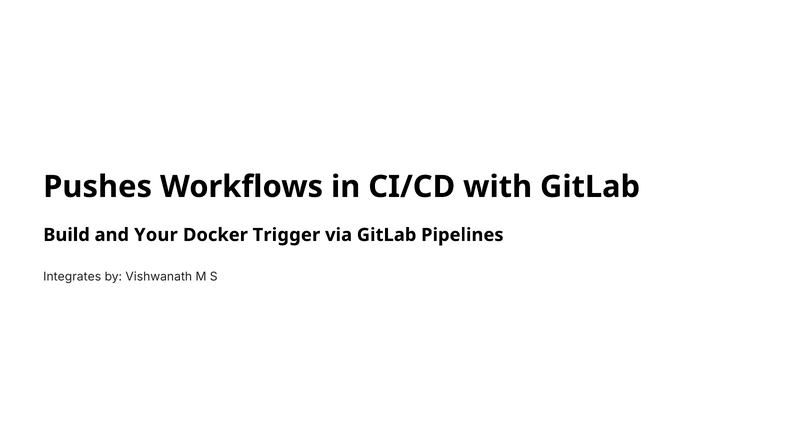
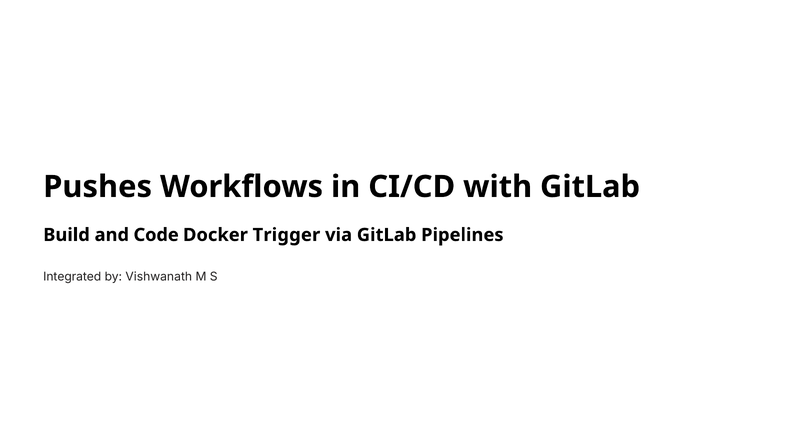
Your: Your -> Code (156, 235)
Integrates: Integrates -> Integrated (72, 277)
